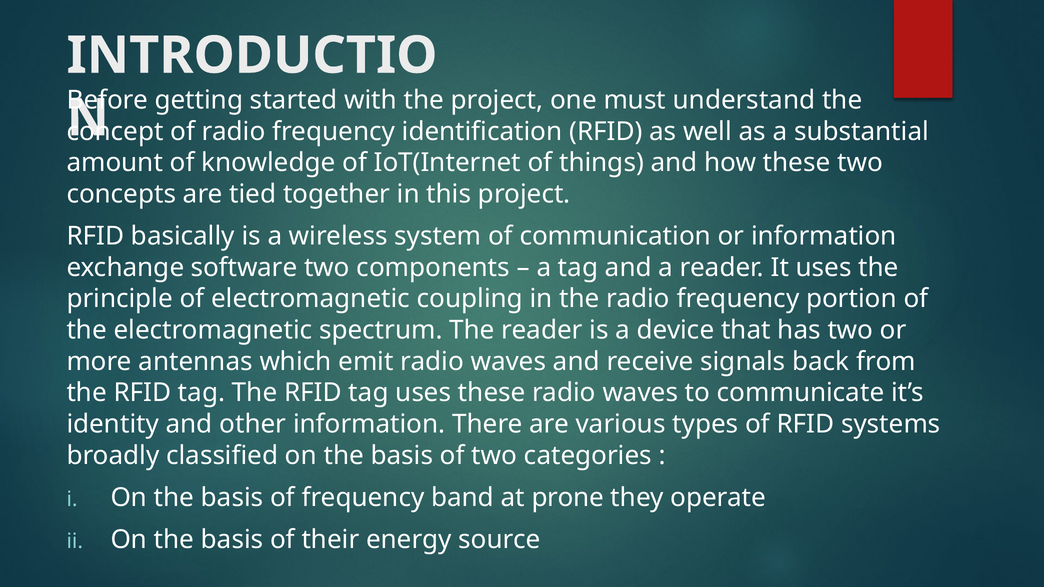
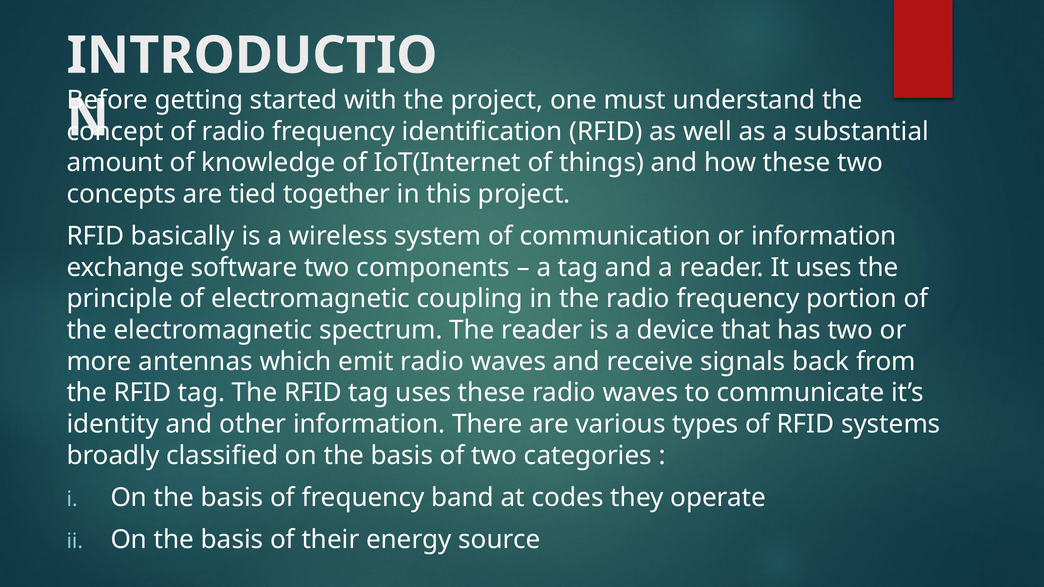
prone: prone -> codes (568, 498)
